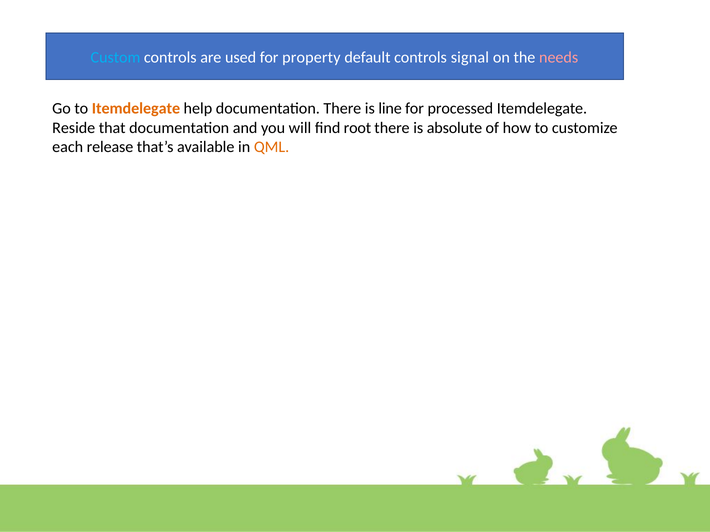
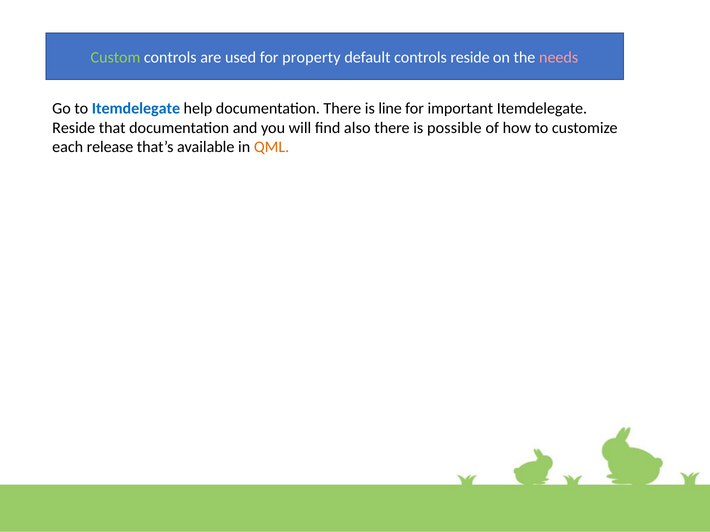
Custom colour: light blue -> light green (115, 57)
controls signal: signal -> reside (470, 57)
Itemdelegate colour: orange -> blue (136, 108)
processed: processed -> important (460, 108)
root: root -> also (357, 128)
absolute: absolute -> possible (454, 128)
